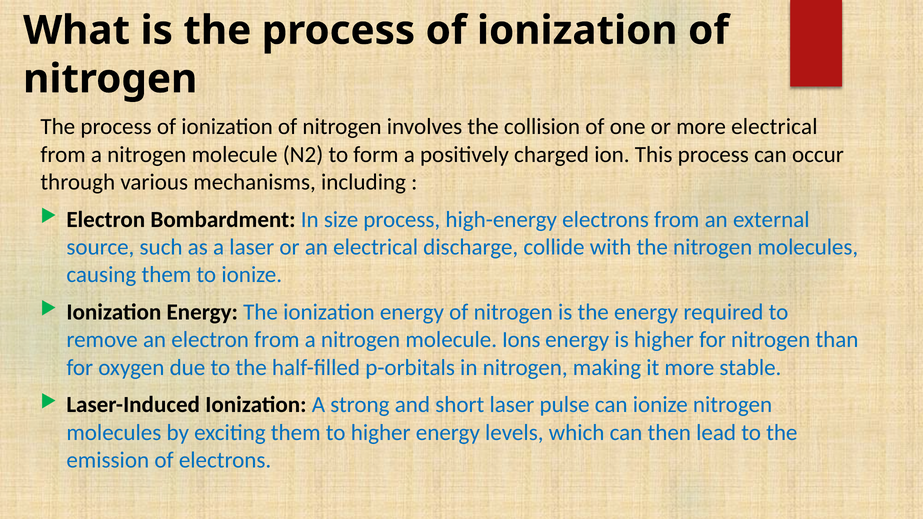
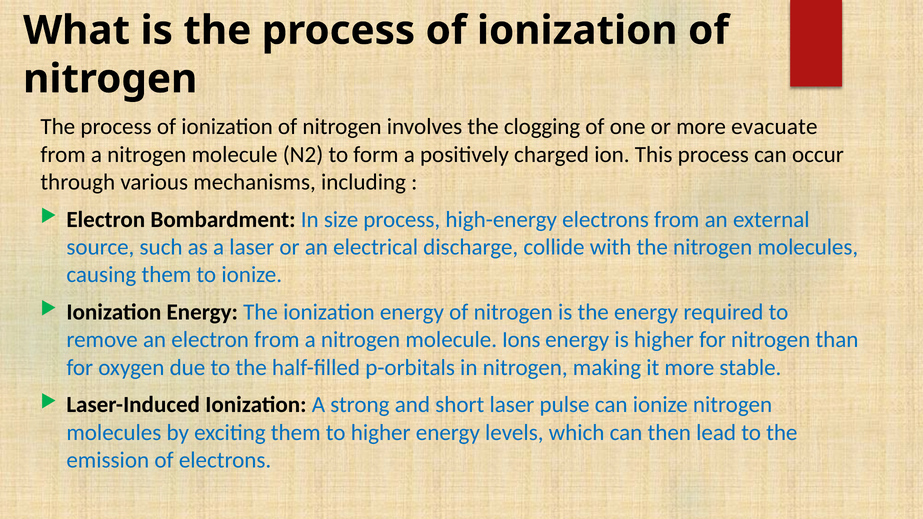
collision: collision -> clogging (542, 127)
more electrical: electrical -> evacuate (774, 127)
